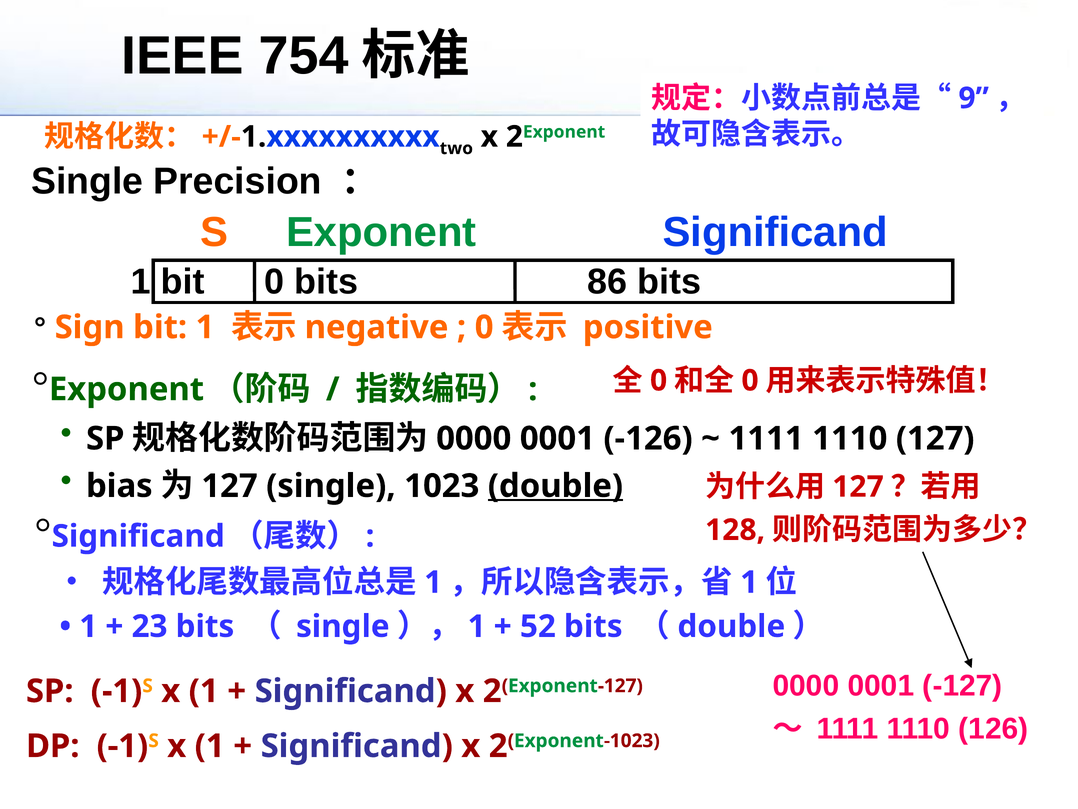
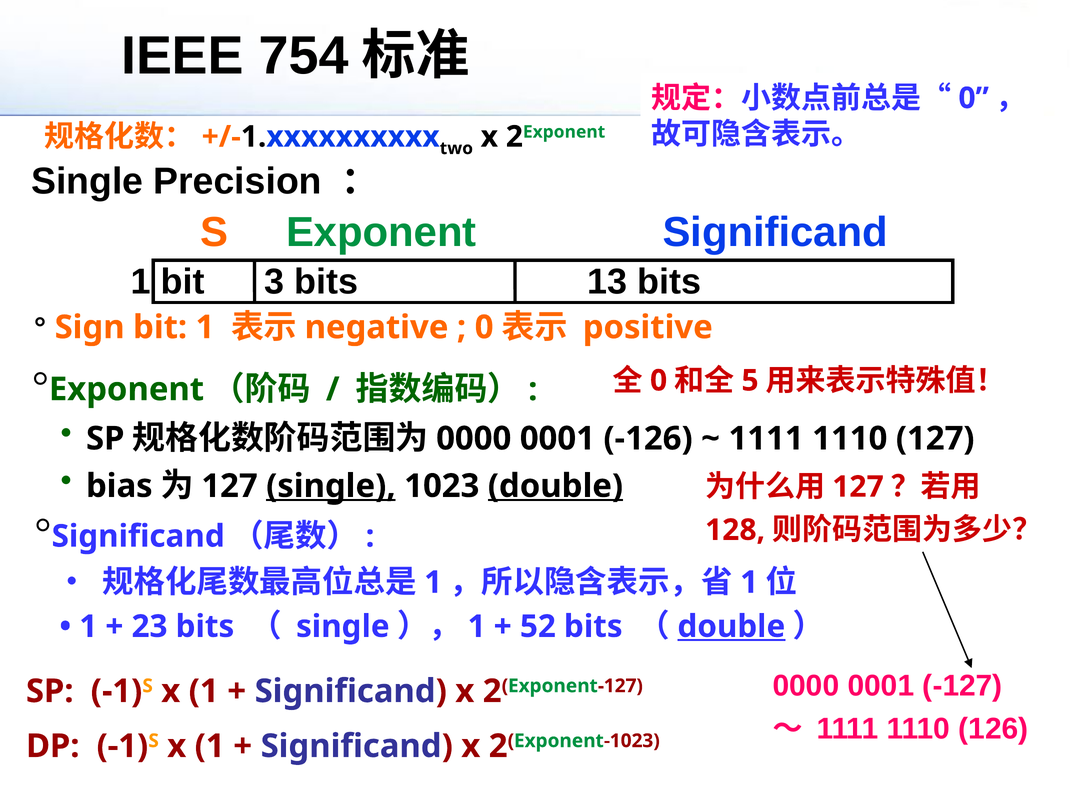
9: 9 -> 0 (974, 98)
bit 0: 0 -> 3 (274, 282)
86: 86 -> 13 (607, 282)
0: 0 -> 5 (750, 380)
single underline: none -> present (331, 486)
double underline: none -> present (731, 626)
